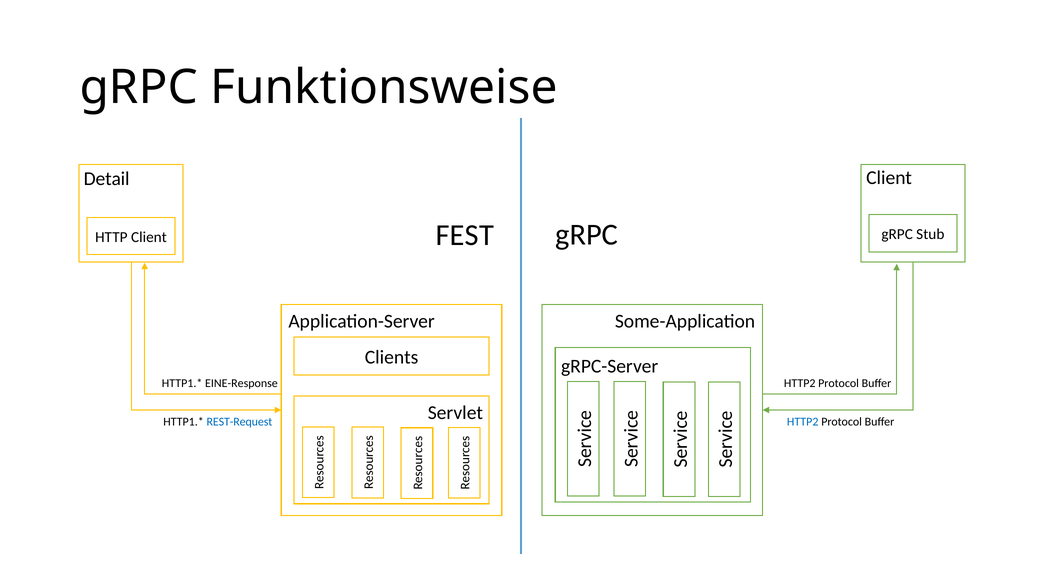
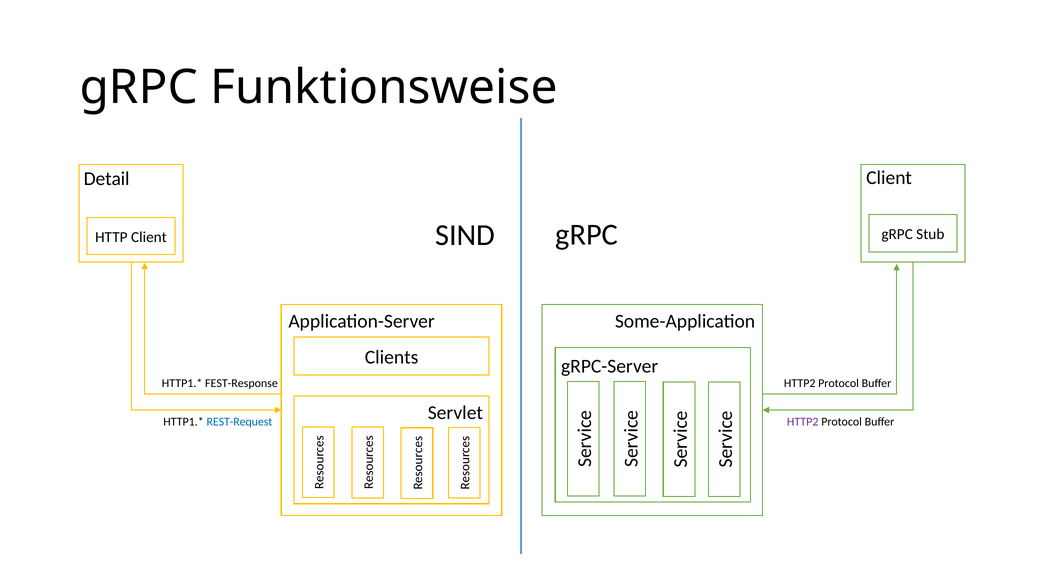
FEST: FEST -> SIND (465, 235)
EINE-Response: EINE-Response -> FEST-Response (241, 383)
HTTP2 colour: blue -> purple (803, 422)
